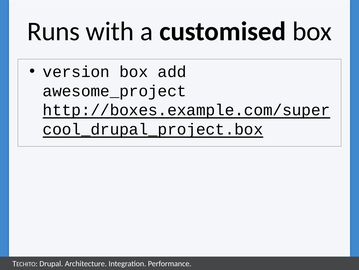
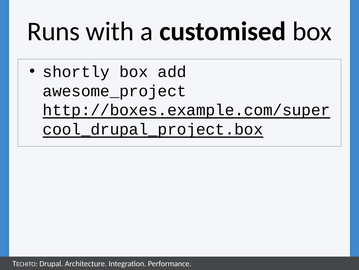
version: version -> shortly (76, 72)
